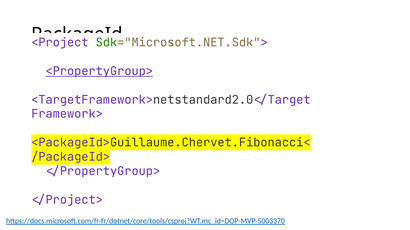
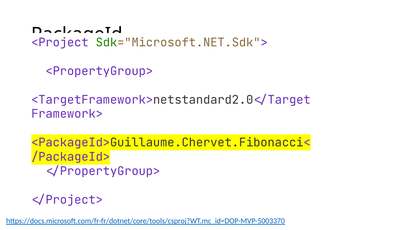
<PropertyGroup> underline: present -> none (99, 71)
